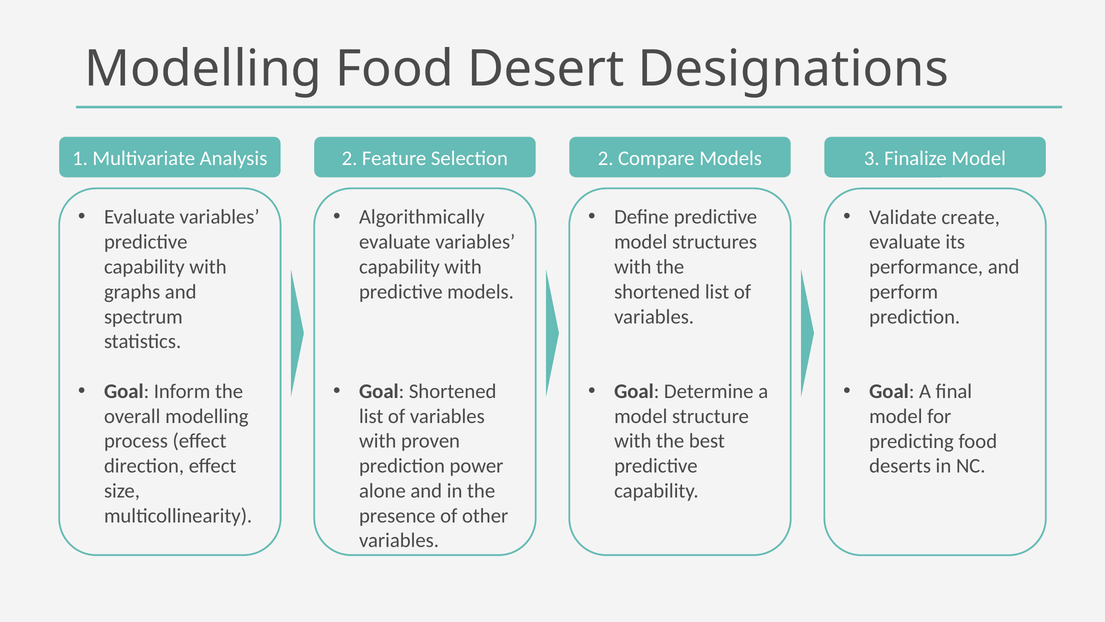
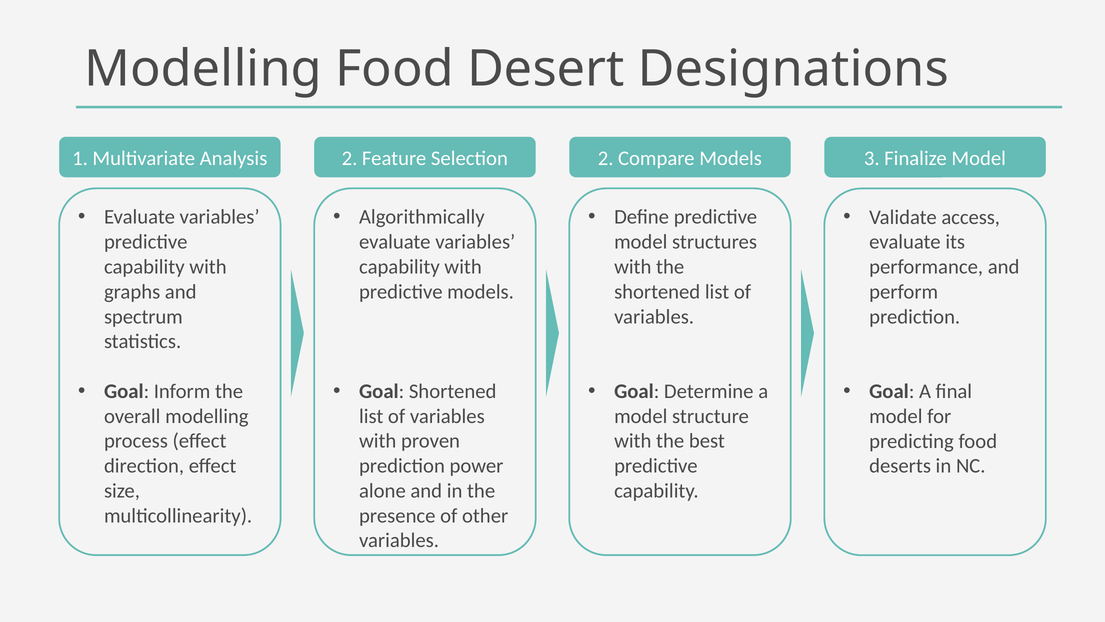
create: create -> access (971, 217)
